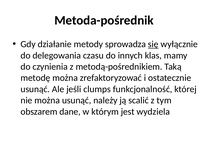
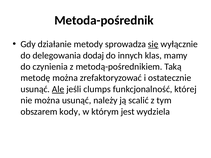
czasu: czasu -> dodaj (93, 56)
Ale underline: none -> present (58, 89)
dane: dane -> kody (70, 112)
